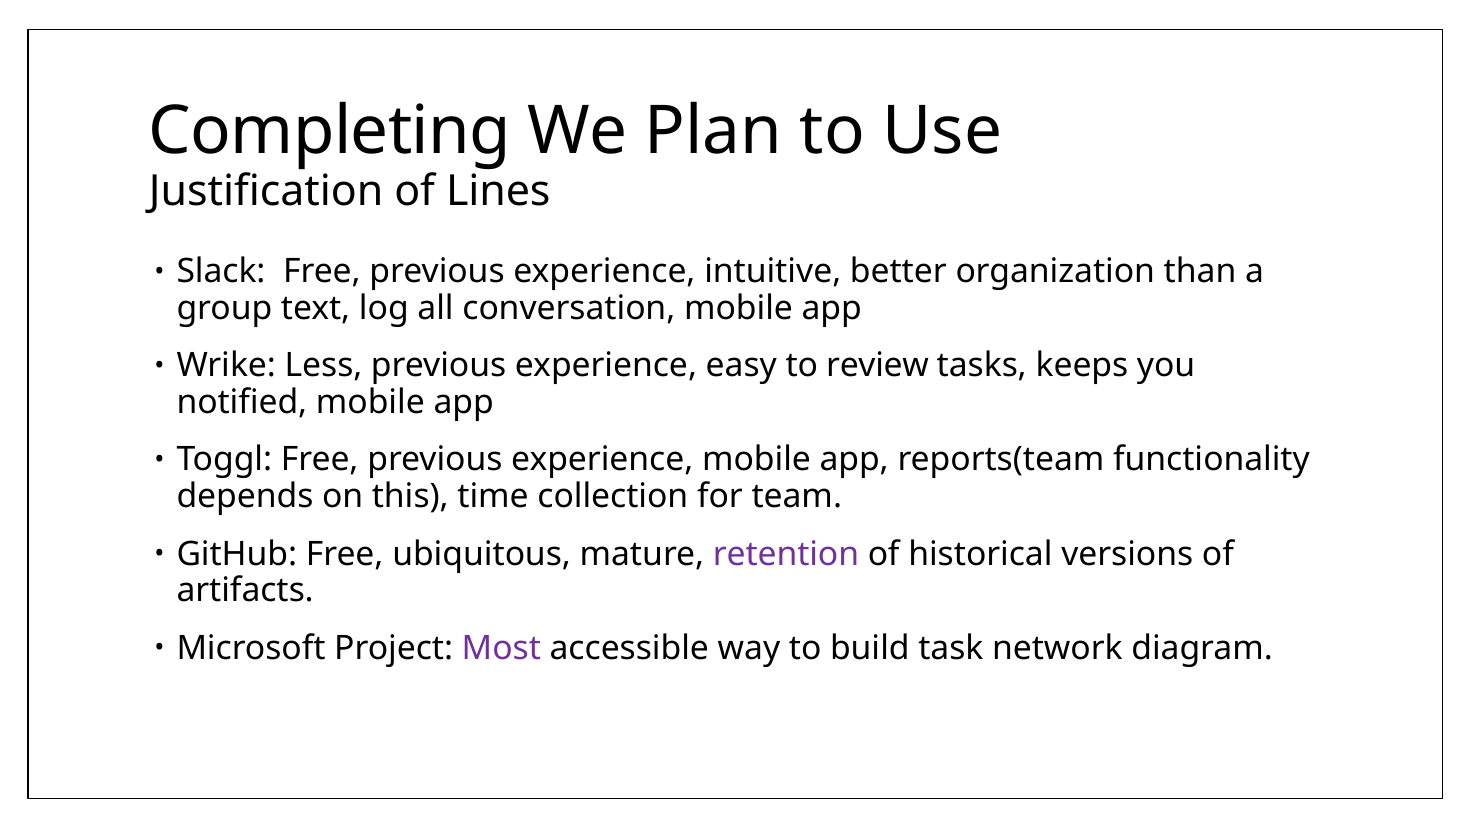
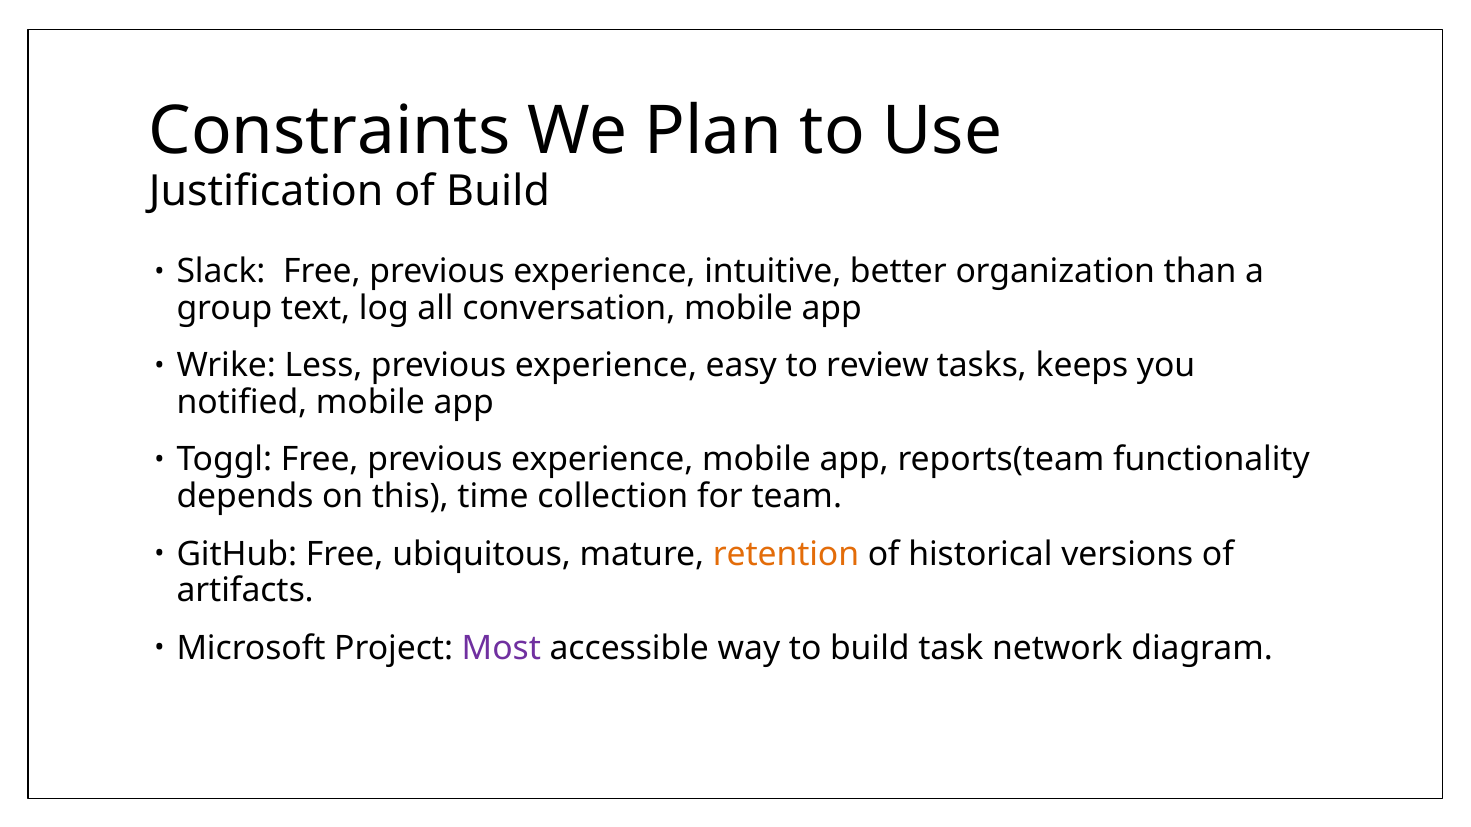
Completing: Completing -> Constraints (330, 132)
of Lines: Lines -> Build (498, 192)
retention colour: purple -> orange (786, 554)
